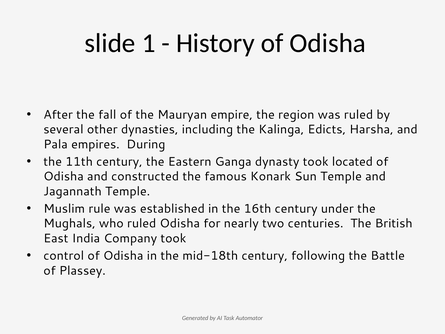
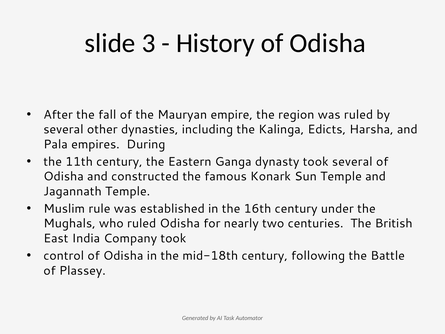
1: 1 -> 3 (149, 43)
took located: located -> several (352, 162)
